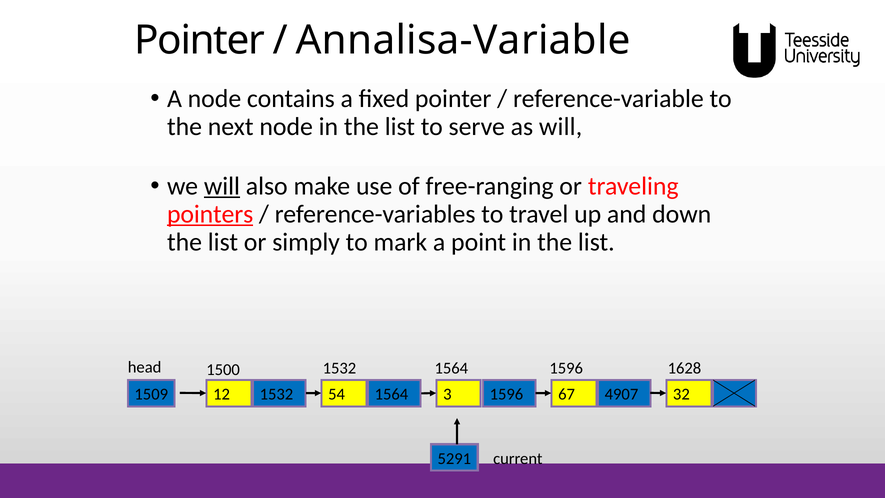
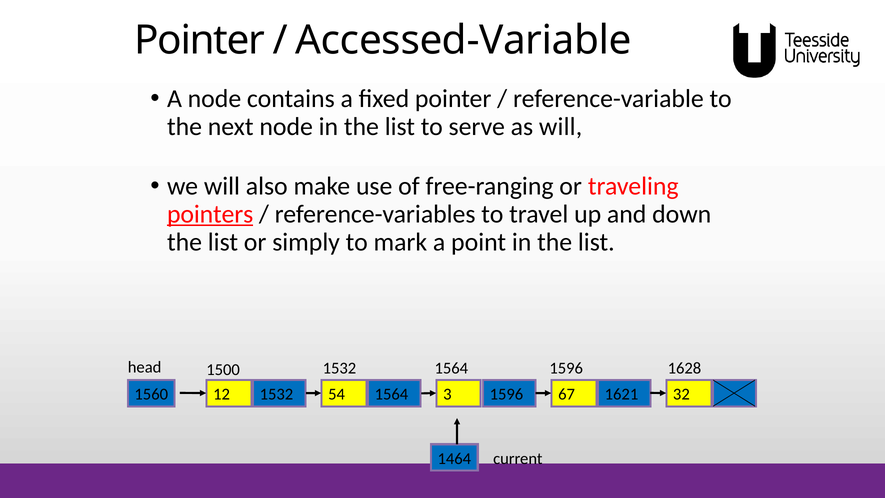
Annalisa-Variable: Annalisa-Variable -> Accessed-Variable (464, 40)
will underline: present -> none (222, 186)
1509: 1509 -> 1560 (151, 394)
4907: 4907 -> 1621 (621, 394)
5291: 5291 -> 1464 (454, 458)
